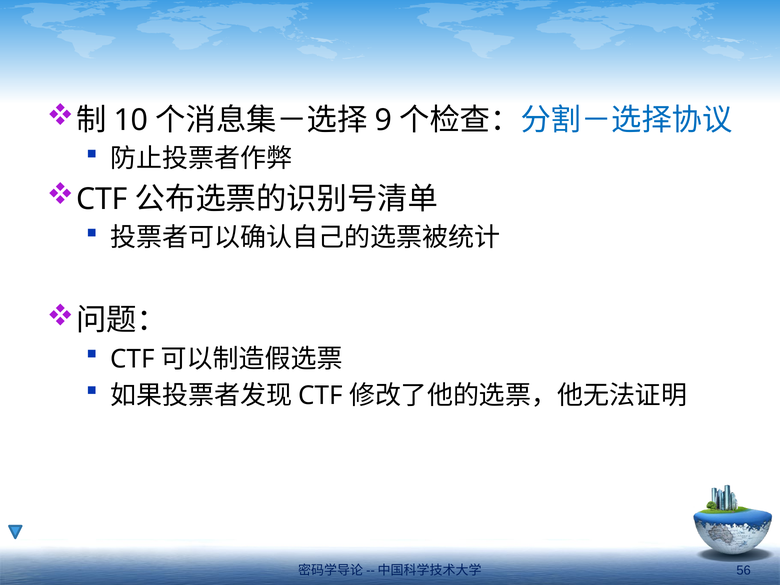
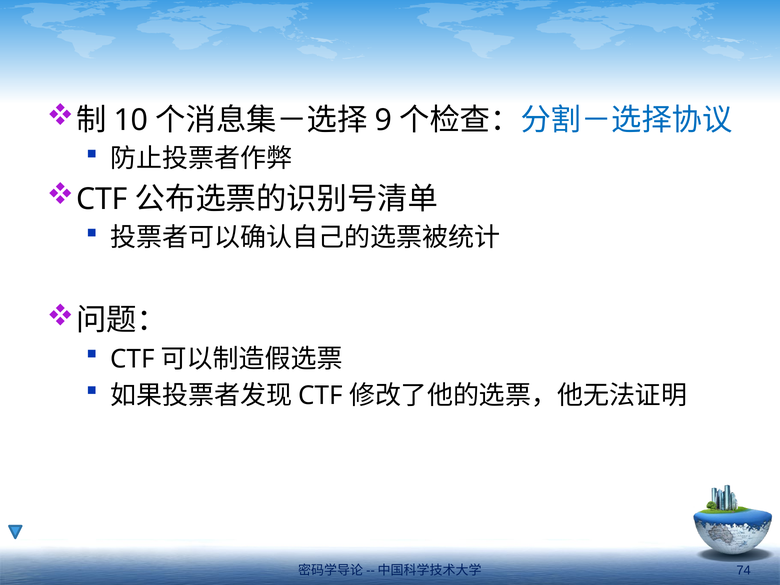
56: 56 -> 74 (744, 570)
